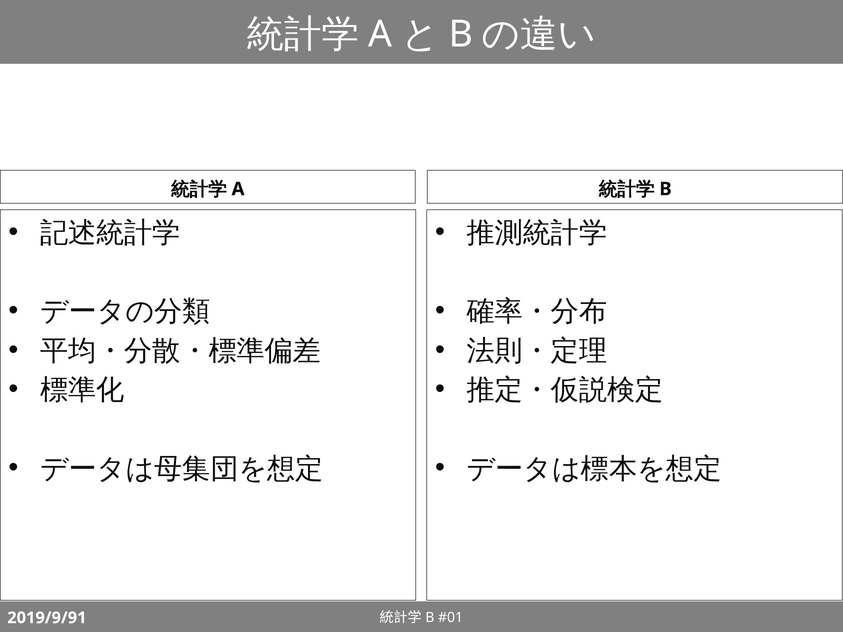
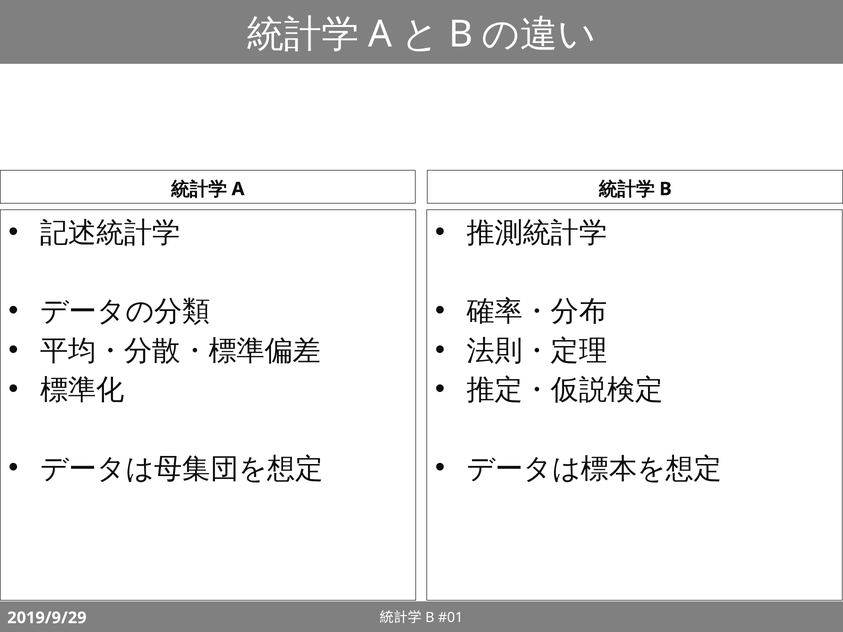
2019/9/91: 2019/9/91 -> 2019/9/29 (47, 618)
